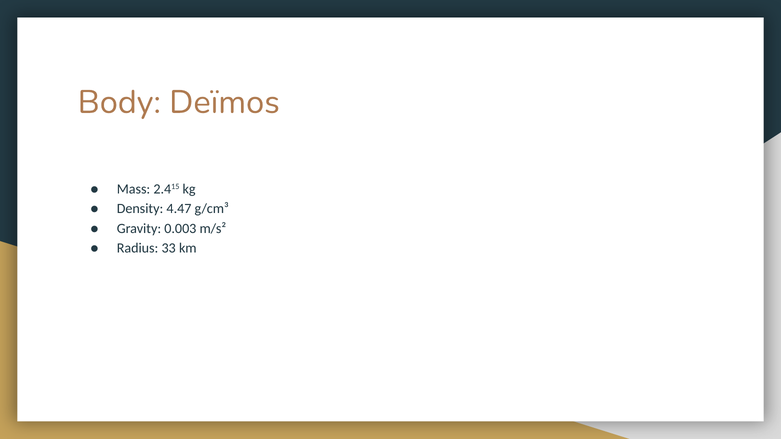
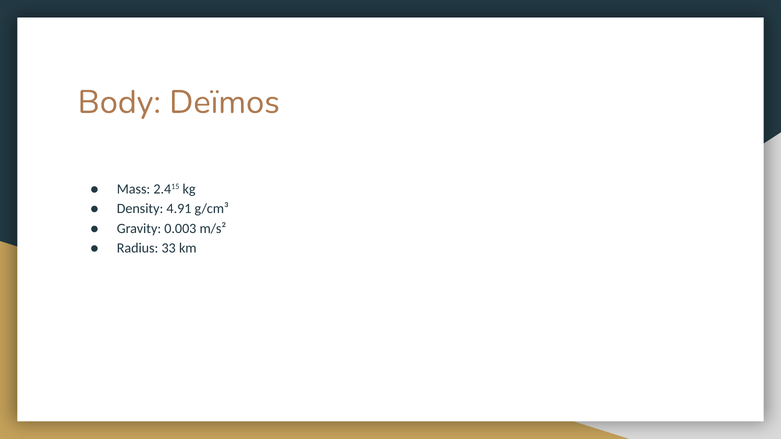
4.47: 4.47 -> 4.91 (179, 209)
